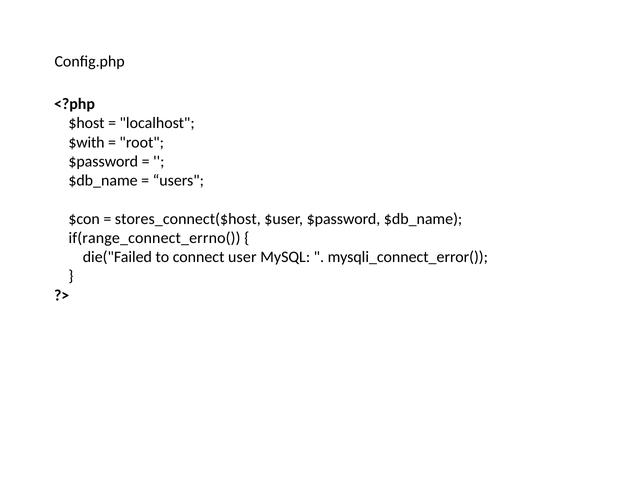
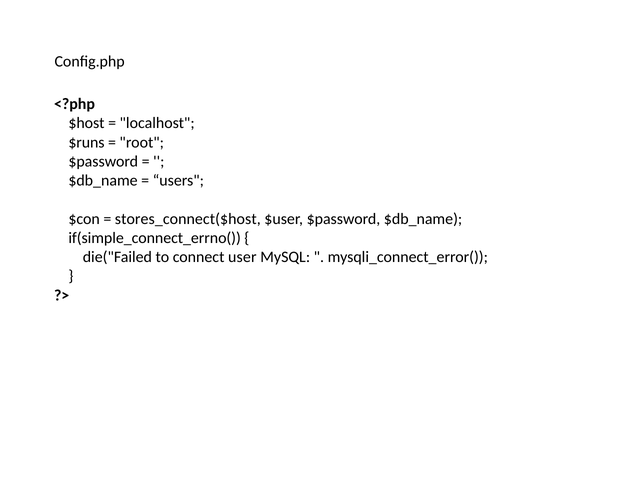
$with: $with -> $runs (86, 142)
if(range_connect_errno(: if(range_connect_errno( -> if(simple_connect_errno( (155, 238)
